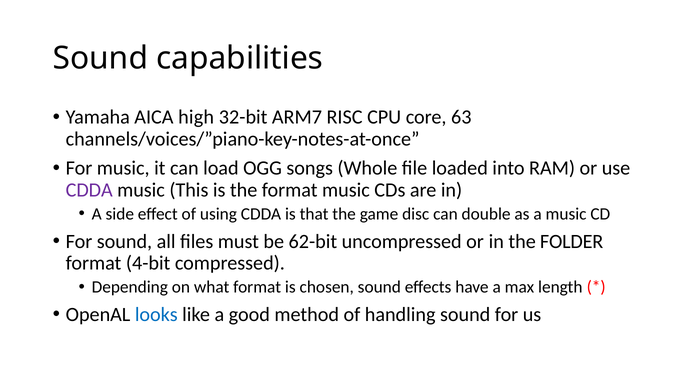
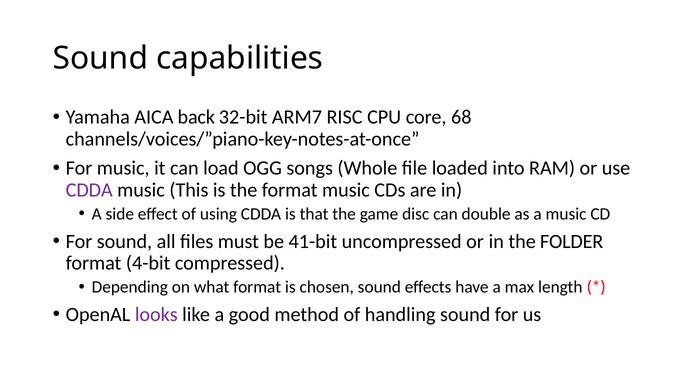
high: high -> back (196, 117)
63: 63 -> 68 (461, 117)
62-bit: 62-bit -> 41-bit (313, 241)
looks colour: blue -> purple (156, 314)
